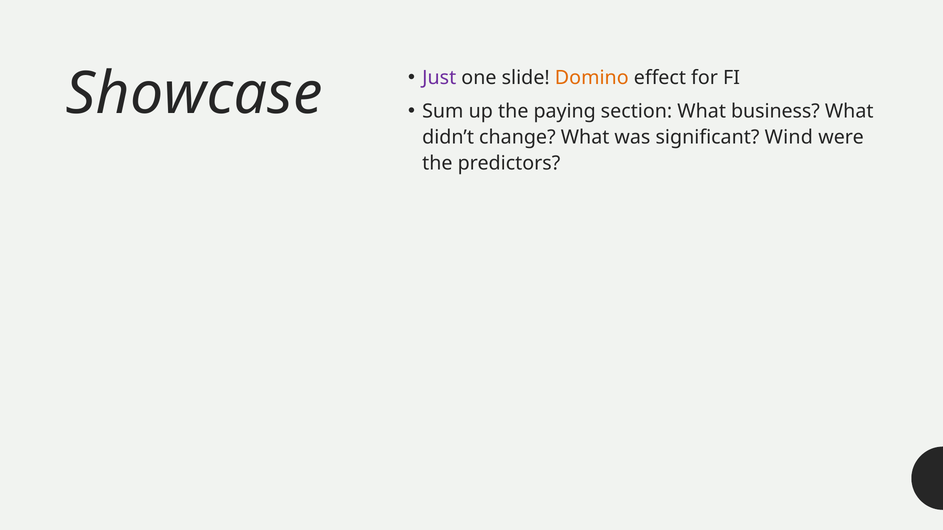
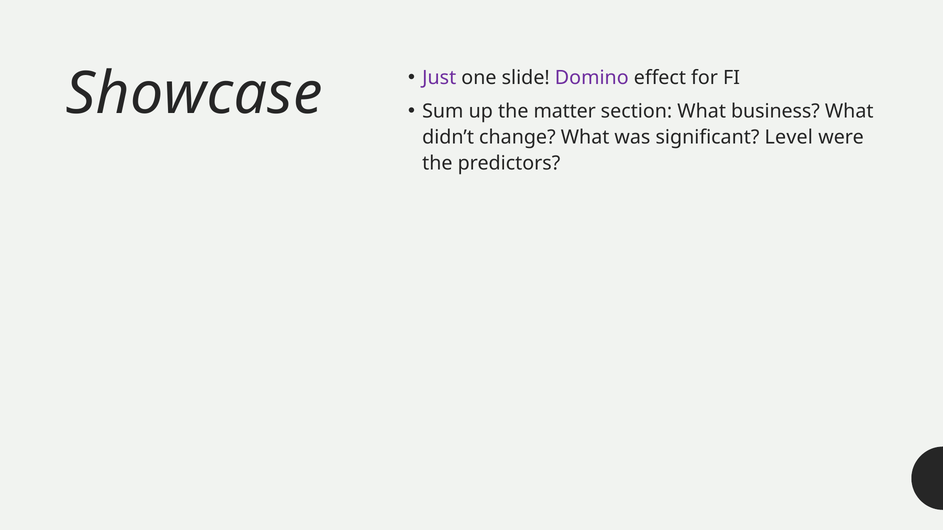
Domino colour: orange -> purple (592, 78)
paying: paying -> matter (565, 112)
Wind: Wind -> Level (789, 137)
